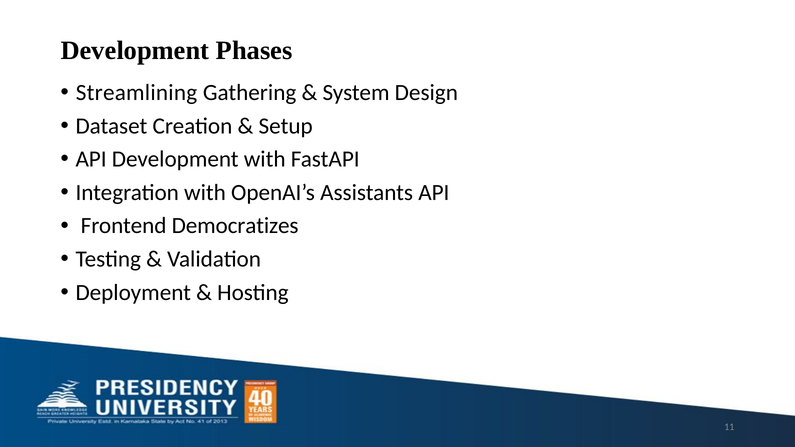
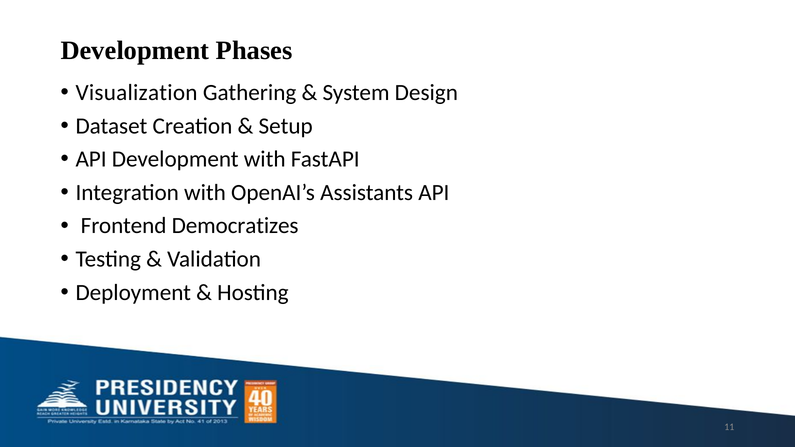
Streamlining: Streamlining -> Visualization (137, 93)
